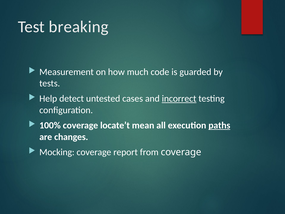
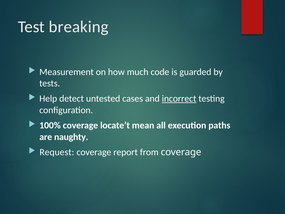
paths underline: present -> none (219, 125)
changes: changes -> naughty (71, 137)
Mocking: Mocking -> Request (57, 152)
